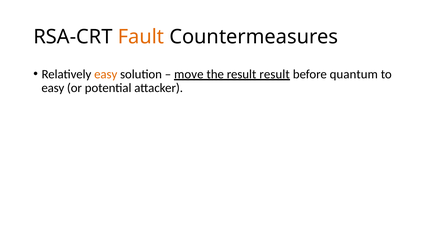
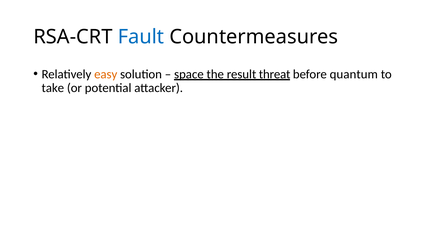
Fault colour: orange -> blue (141, 37)
move: move -> space (189, 74)
result result: result -> threat (275, 74)
easy: easy -> take (53, 88)
